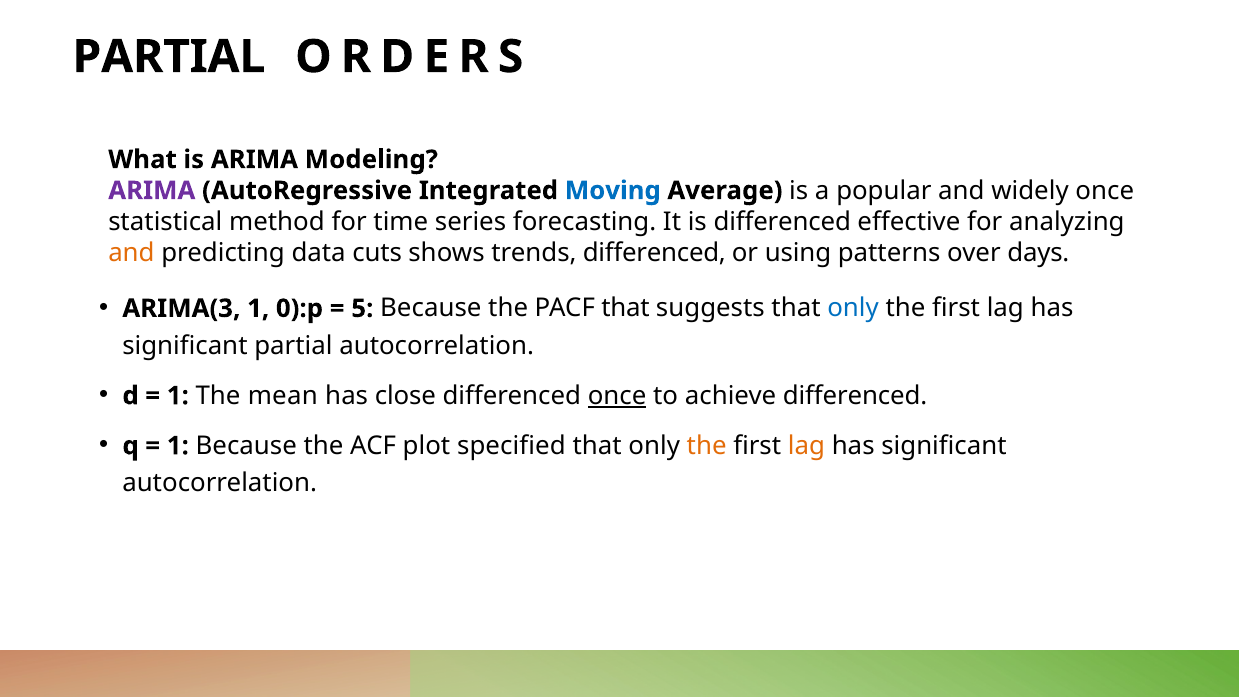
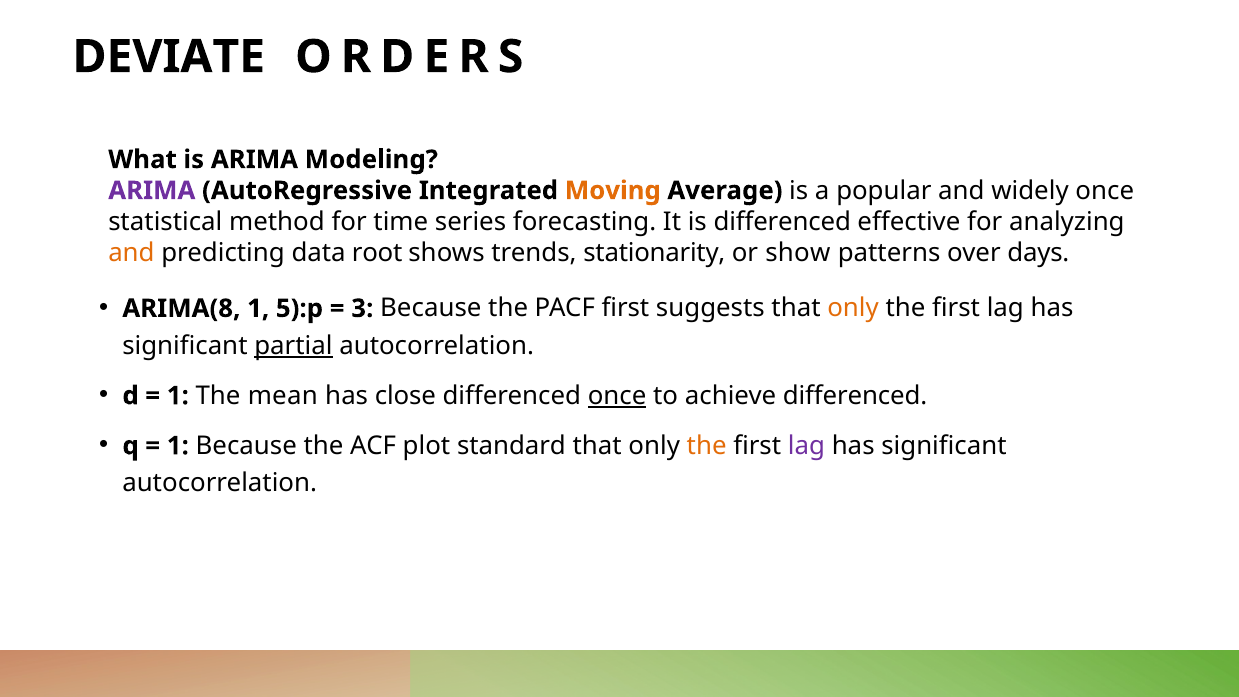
PARTIAL: PARTIAL -> DEVIATE (169, 57)
Moving colour: blue -> orange (613, 191)
cuts: cuts -> root (377, 253)
trends differenced: differenced -> stationarity (654, 253)
using: using -> show (798, 253)
ARIMA(3: ARIMA(3 -> ARIMA(8 (181, 308)
0):p: 0):p -> 5):p (299, 308)
5: 5 -> 3 (362, 308)
PACF that: that -> first (625, 308)
only colour: blue -> orange (853, 308)
partial underline: none -> present (293, 346)
specified: specified -> standard (511, 446)
lag colour: orange -> purple (806, 446)
